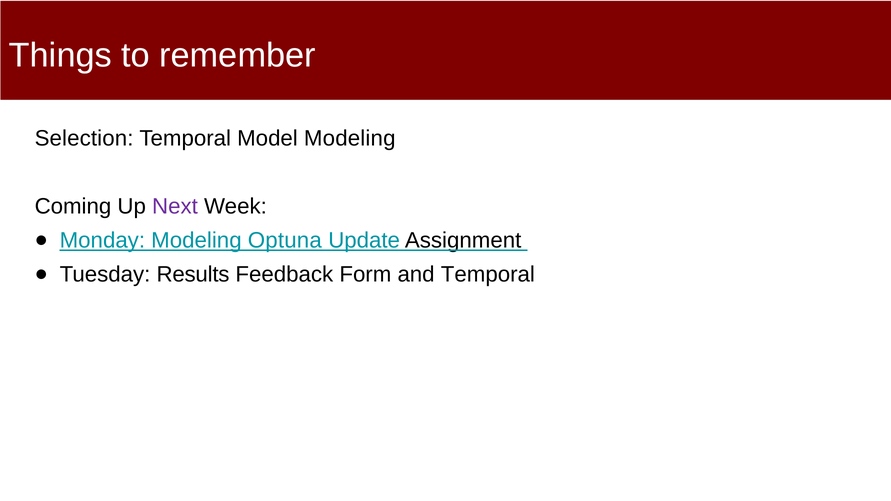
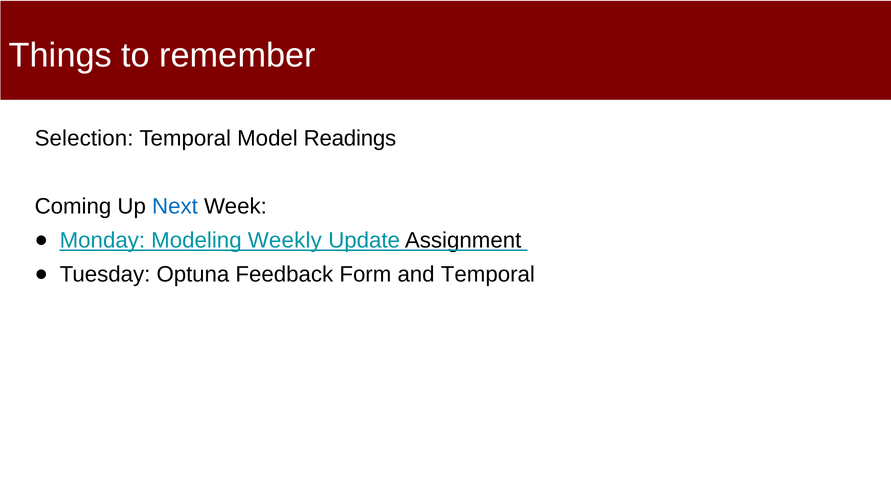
Model Modeling: Modeling -> Readings (350, 138)
Next colour: purple -> blue (175, 207)
Optuna: Optuna -> Weekly (285, 241)
Results: Results -> Optuna (193, 275)
